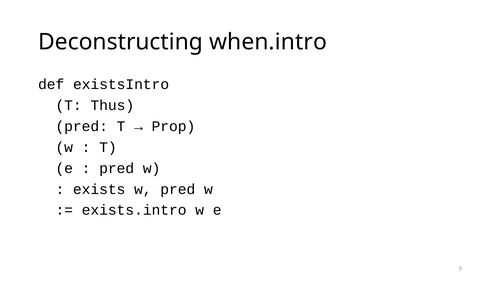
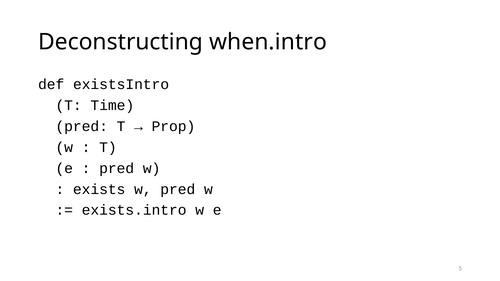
Thus: Thus -> Time (112, 106)
